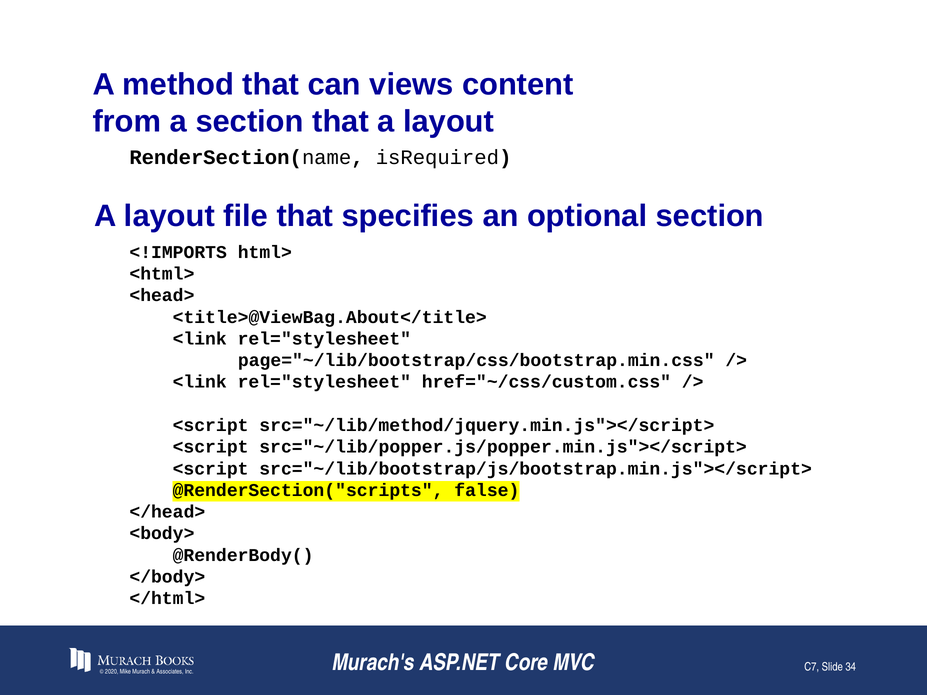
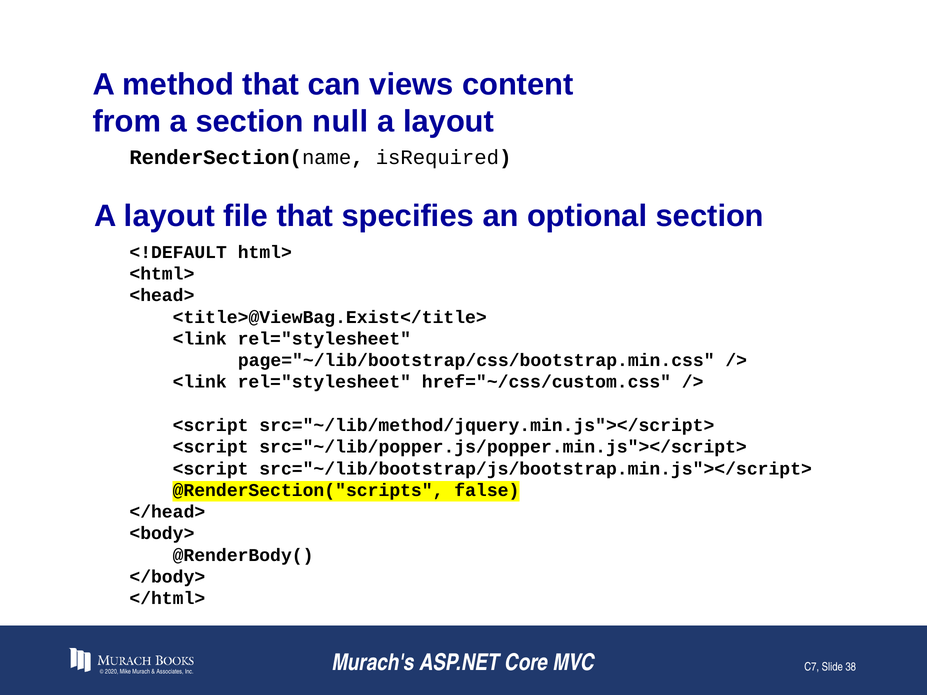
section that: that -> null (340, 122)
<!IMPORTS: <!IMPORTS -> <!DEFAULT (178, 252)
<title>@ViewBag.About</title>: <title>@ViewBag.About</title> -> <title>@ViewBag.Exist</title> (330, 317)
34: 34 -> 38 (851, 667)
